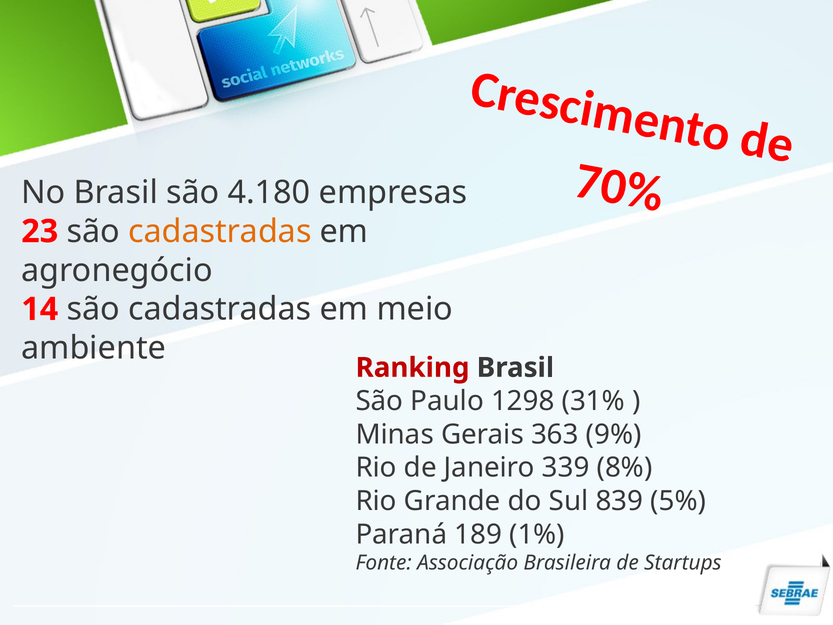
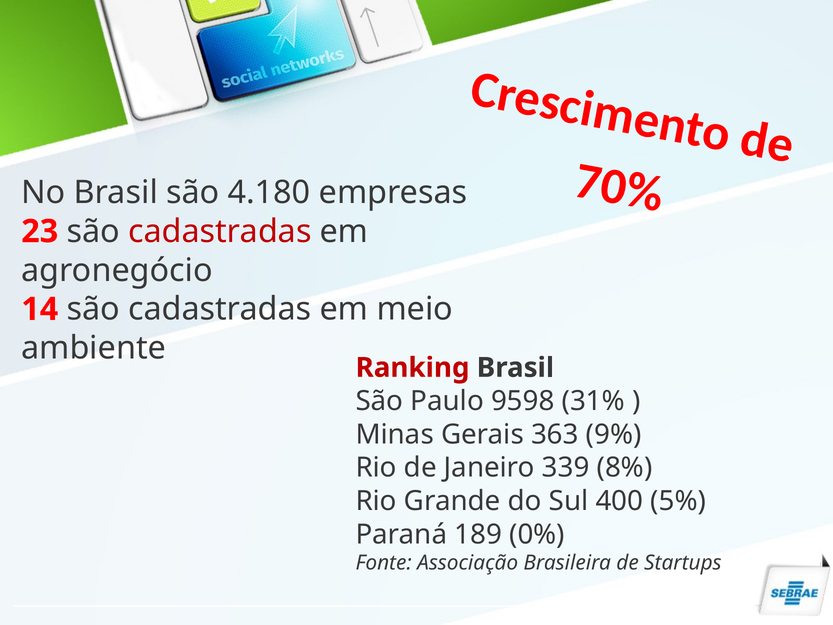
cadastradas colour: orange -> red (220, 231)
1298: 1298 -> 9598 (523, 401)
839: 839 -> 400 (619, 501)
1%: 1% -> 0% (537, 534)
